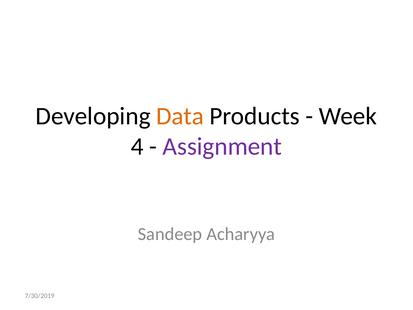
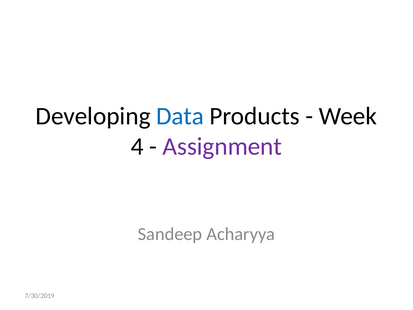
Data colour: orange -> blue (180, 116)
